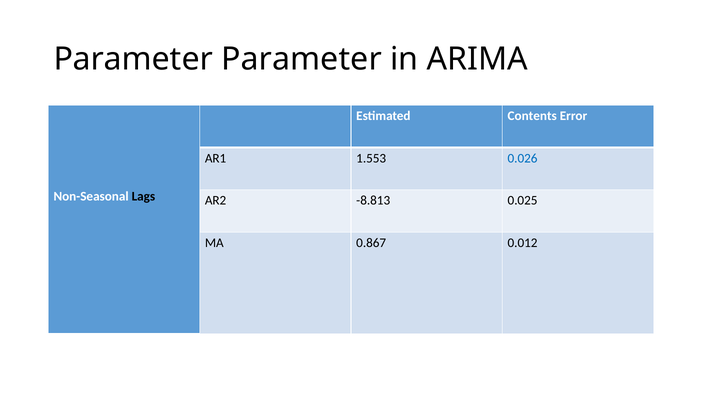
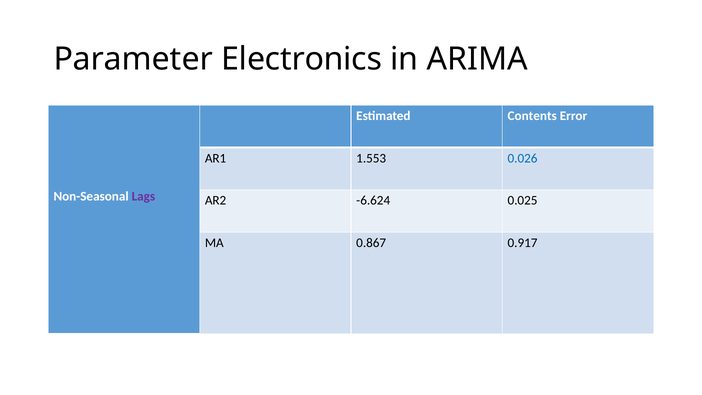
Parameter Parameter: Parameter -> Electronics (302, 59)
Lags colour: black -> purple (143, 196)
-8.813: -8.813 -> -6.624 (373, 201)
0.012: 0.012 -> 0.917 (523, 243)
